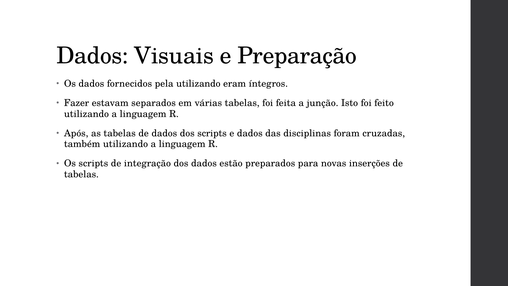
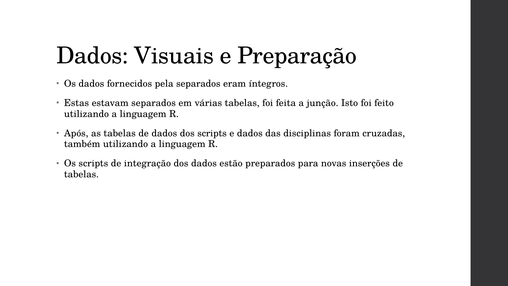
pela utilizando: utilizando -> separados (198, 84)
Fazer: Fazer -> Estas (76, 103)
